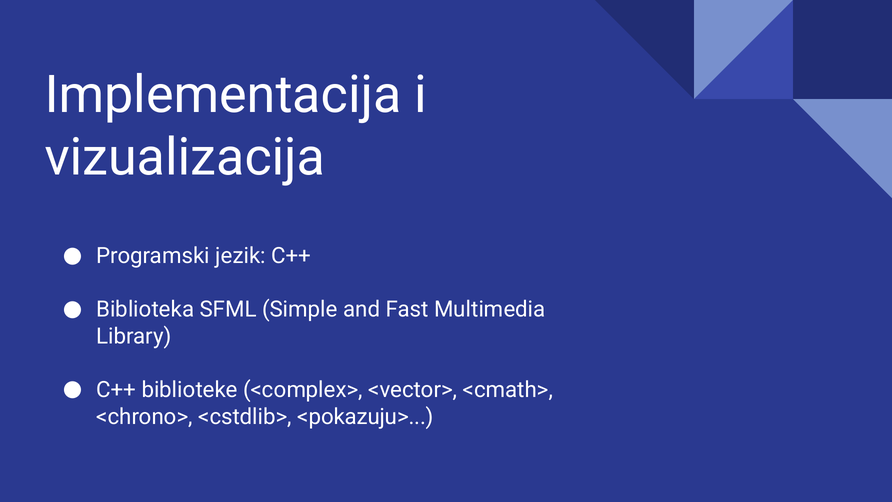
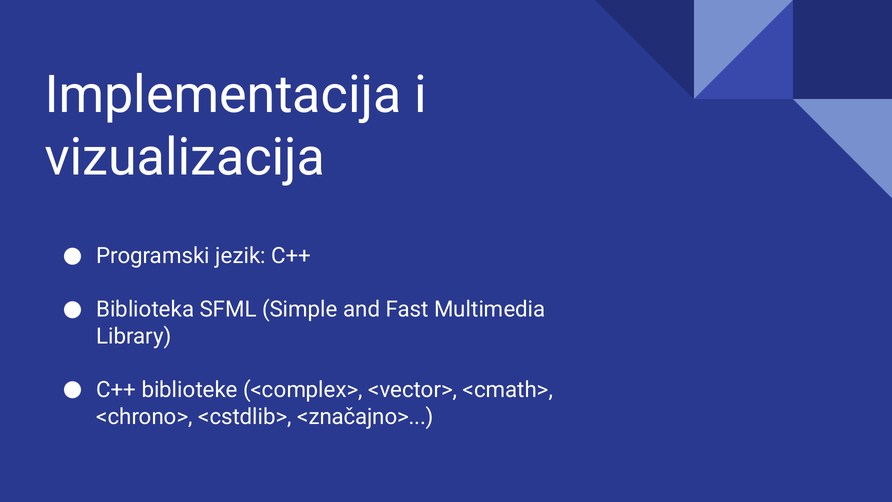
<pokazuju>: <pokazuju> -> <značajno> (365, 416)
